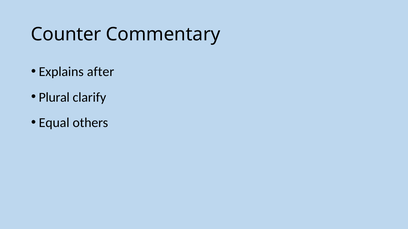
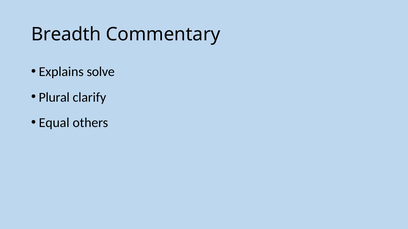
Counter: Counter -> Breadth (66, 34)
after: after -> solve (101, 72)
